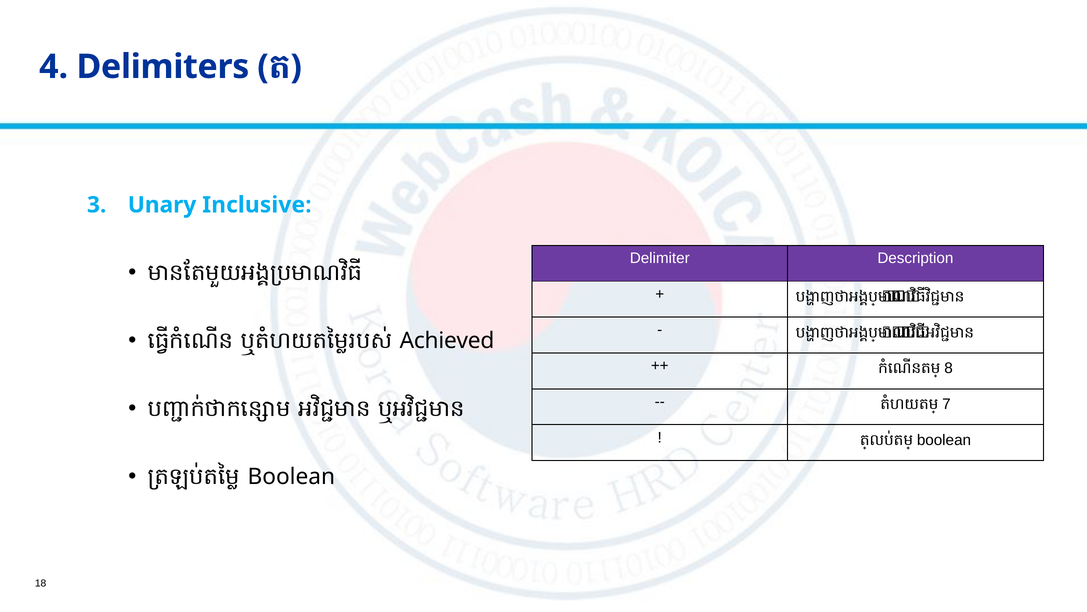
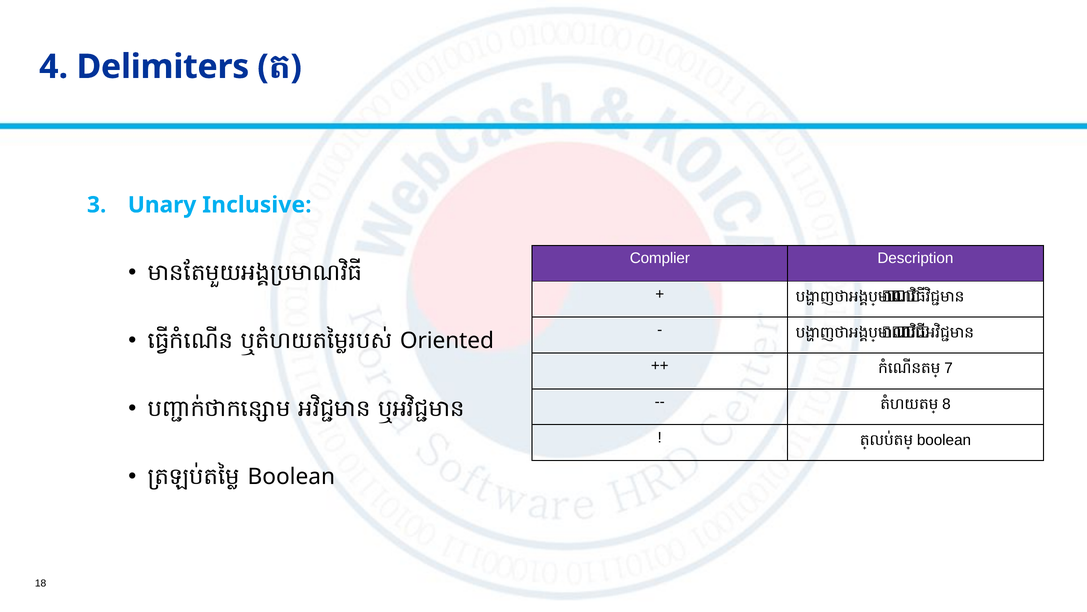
Delimiter: Delimiter -> Complier (660, 258)
Achieved: Achieved -> Oriented (447, 341)
8: 8 -> 7 (949, 368)
7: 7 -> 8 (946, 404)
